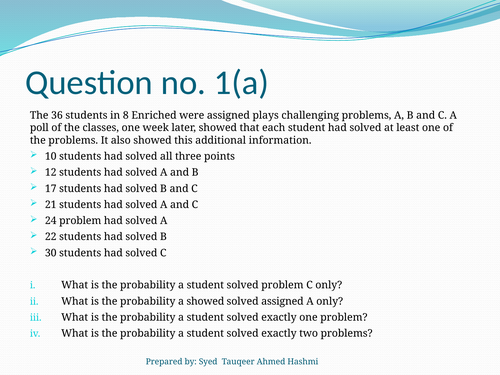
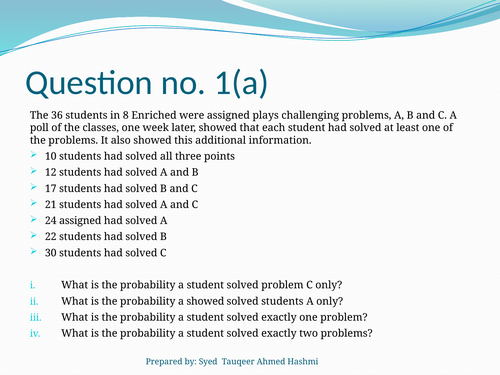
24 problem: problem -> assigned (80, 221)
solved assigned: assigned -> students (282, 301)
